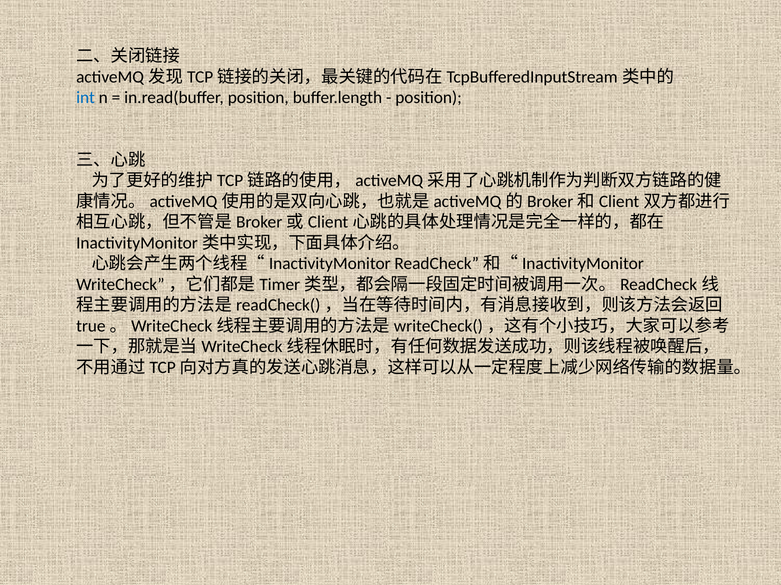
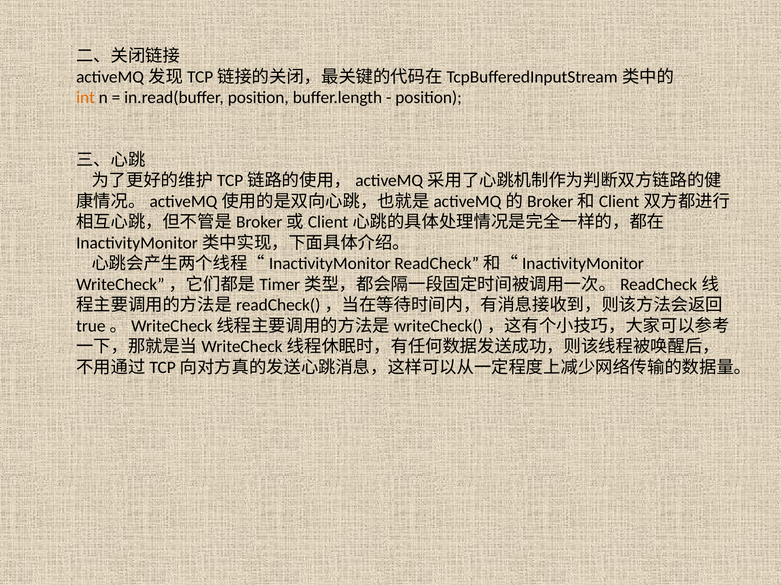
int colour: blue -> orange (86, 98)
